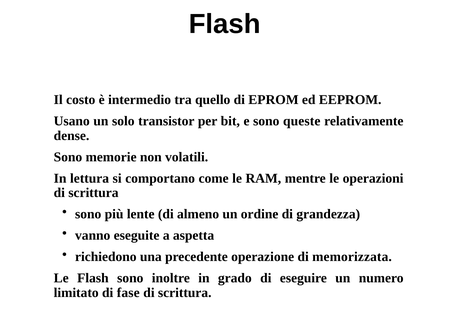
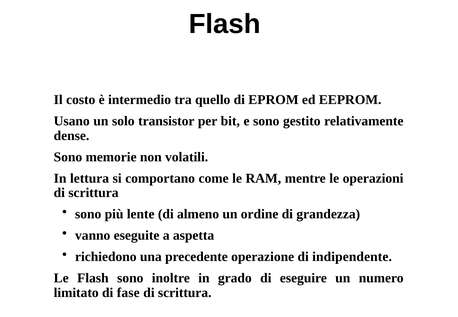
queste: queste -> gestito (302, 121)
memorizzata: memorizzata -> indipendente (352, 257)
